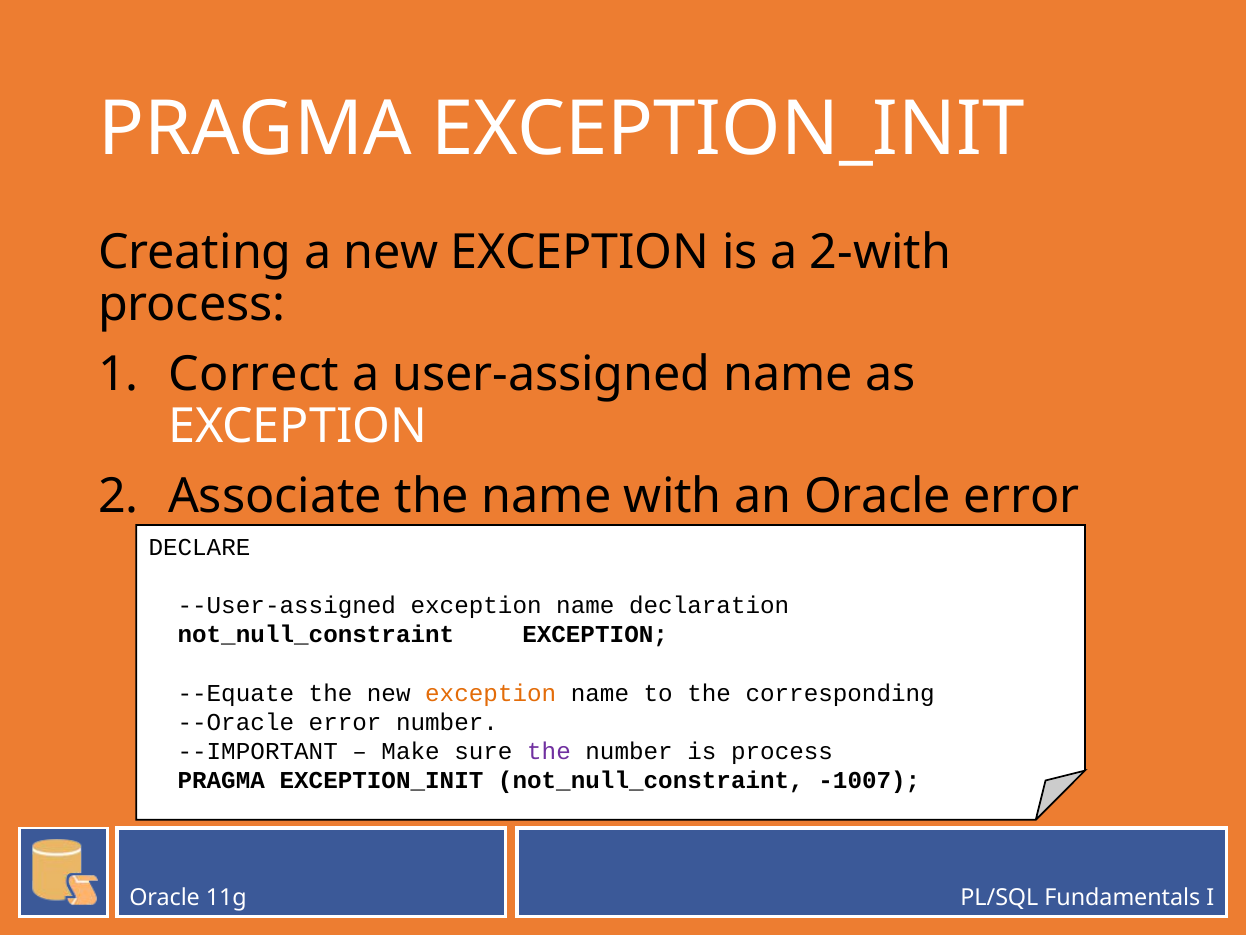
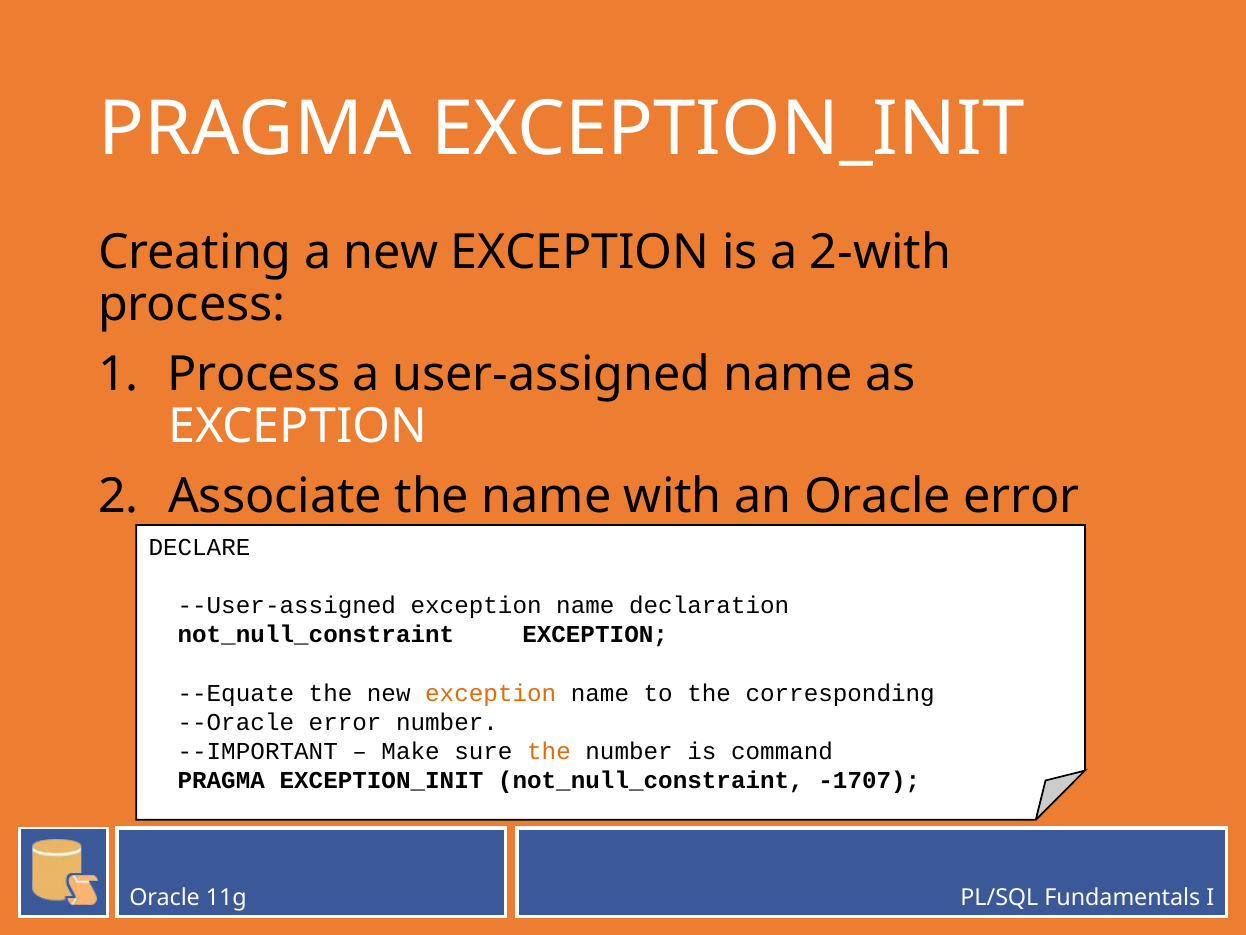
Correct: Correct -> Process (254, 374)
the colour: purple -> orange (549, 751)
is process: process -> command (782, 751)
-1007: -1007 -> -1707 (869, 780)
